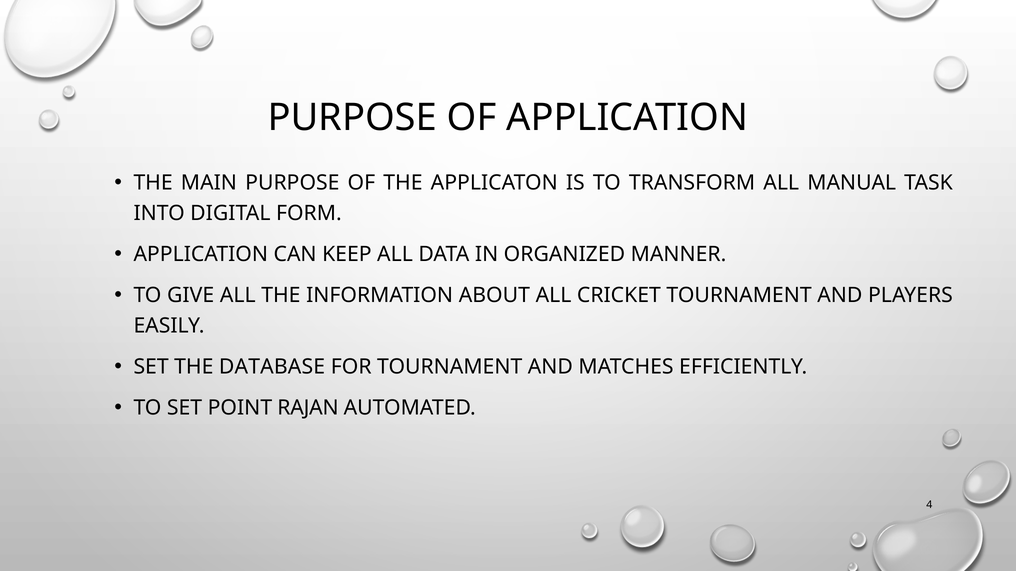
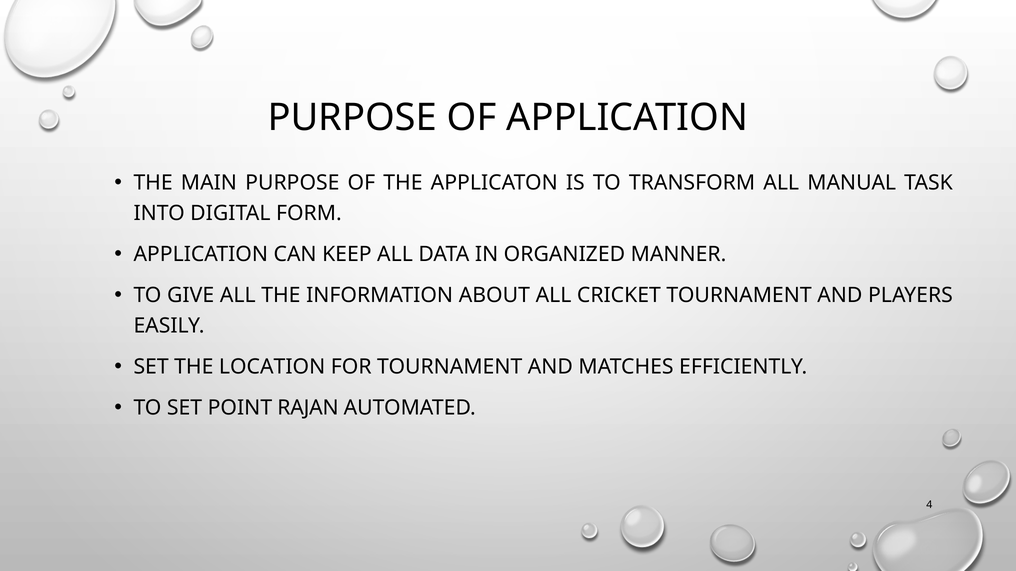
DATABASE: DATABASE -> LOCATION (272, 367)
